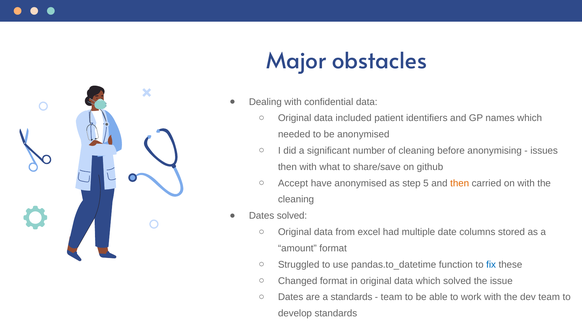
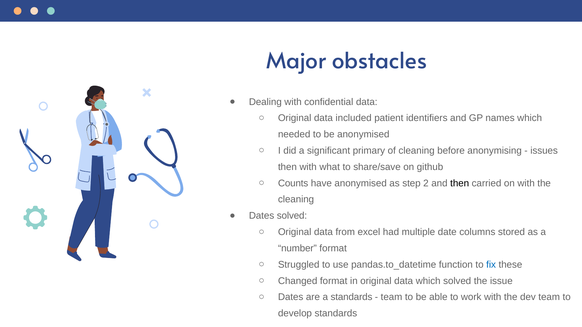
number: number -> primary (369, 151)
Accept: Accept -> Counts (293, 183)
5: 5 -> 2 (426, 183)
then colour: orange -> black (460, 183)
amount: amount -> number (297, 249)
